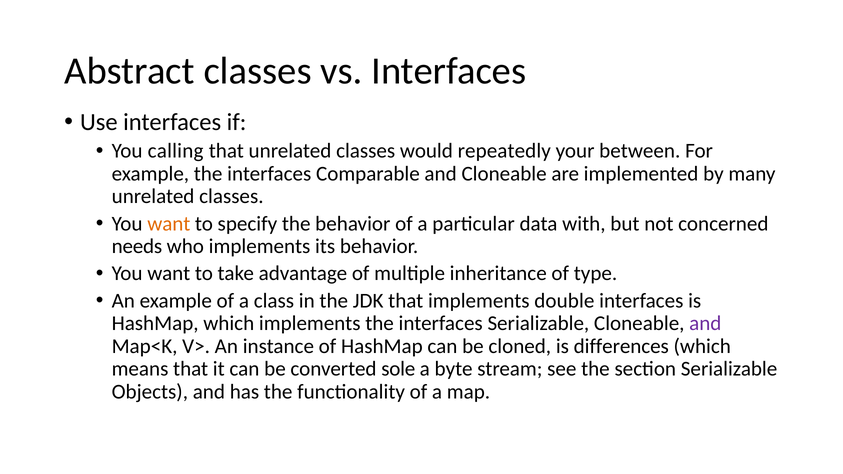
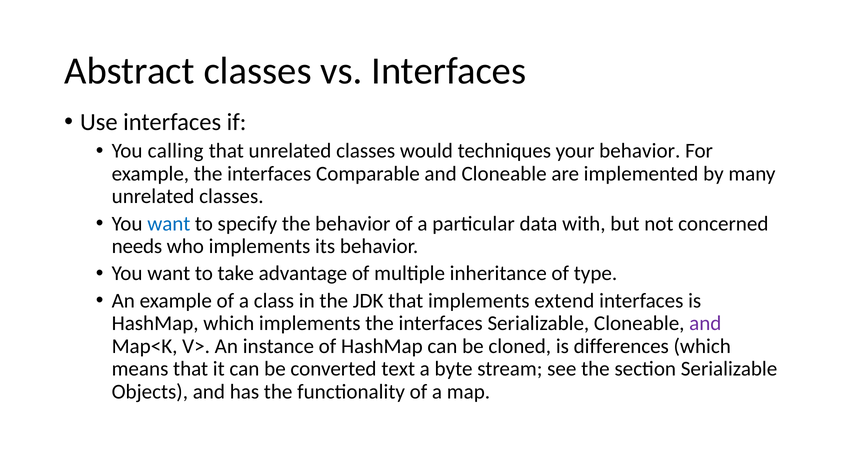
repeatedly: repeatedly -> techniques (504, 151)
your between: between -> behavior (640, 151)
want colour: orange -> blue (169, 224)
double: double -> extend (564, 301)
sole: sole -> text (398, 369)
